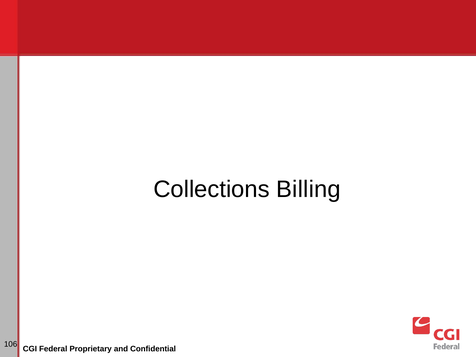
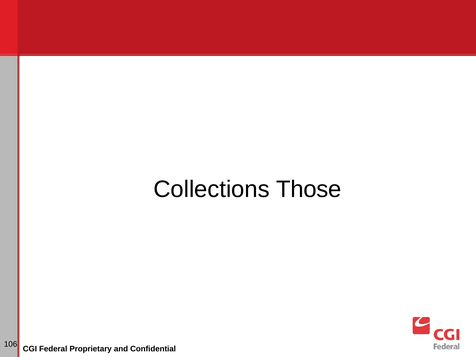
Billing: Billing -> Those (309, 189)
